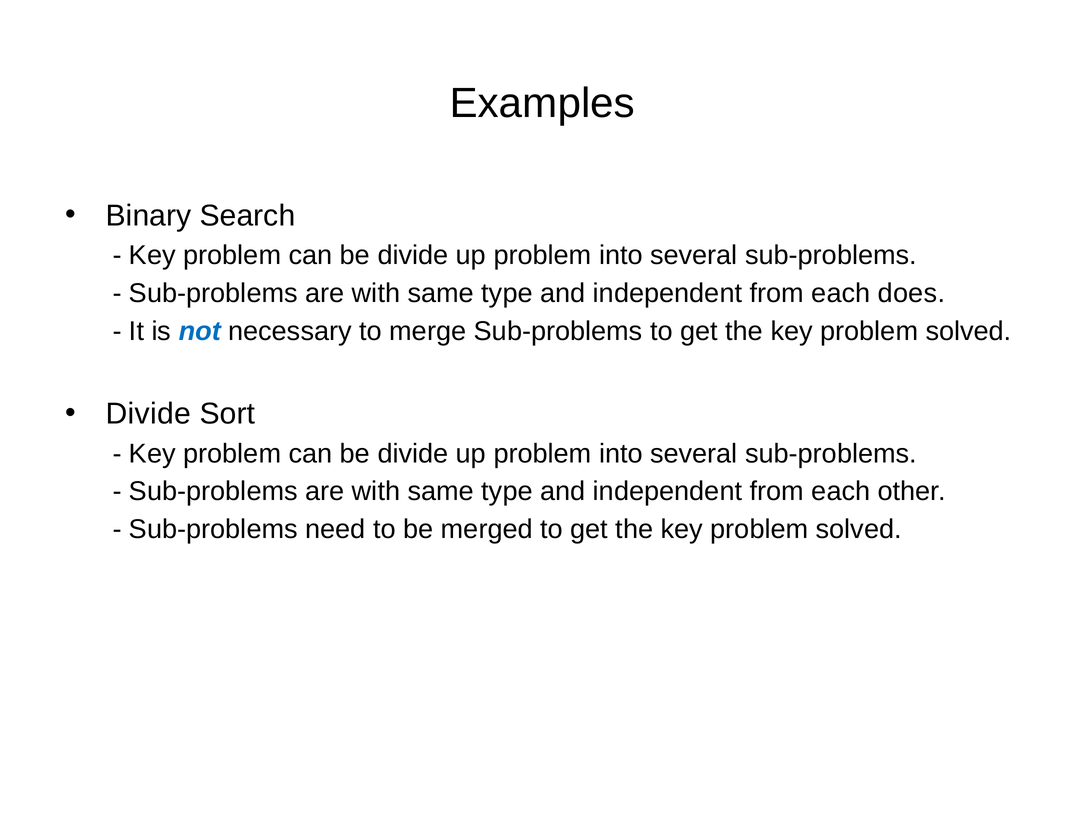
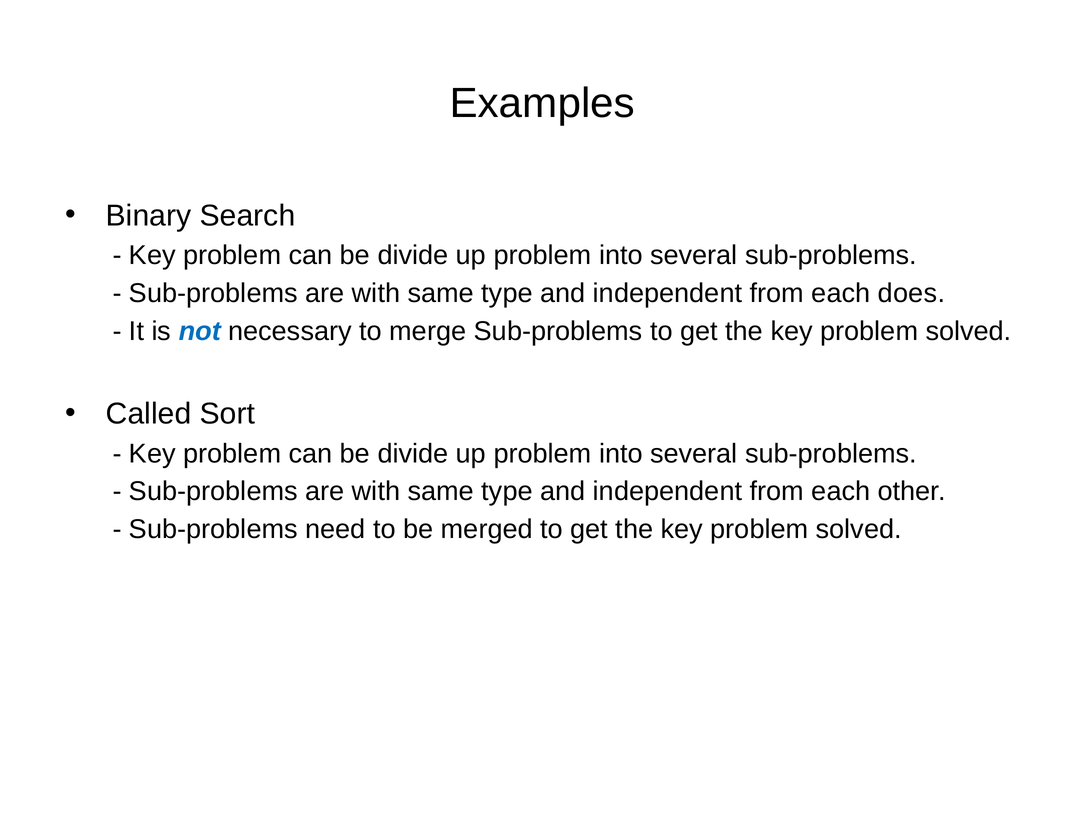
Divide: Divide -> Called (149, 414)
